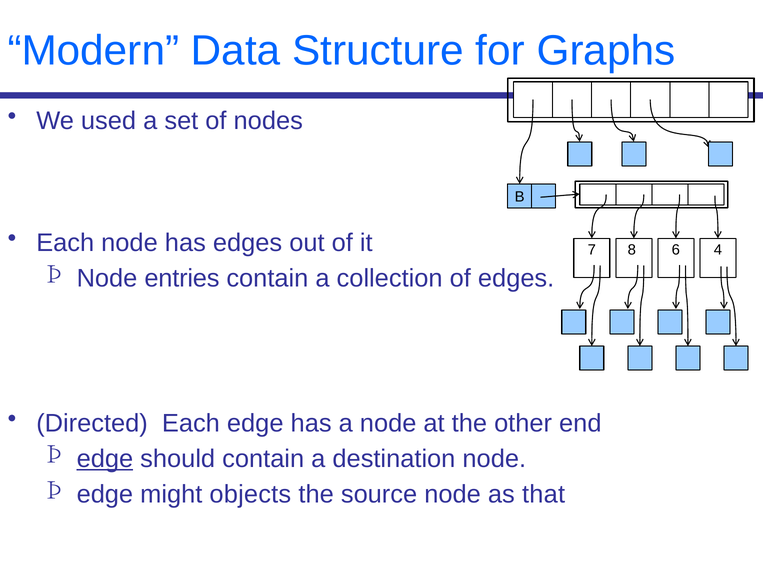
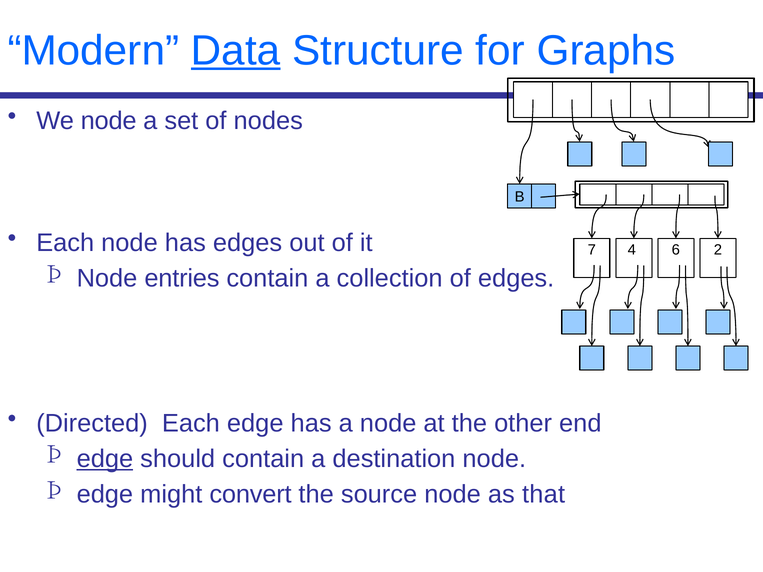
Data underline: none -> present (236, 51)
We used: used -> node (109, 121)
8: 8 -> 4 (632, 250)
4: 4 -> 2 (718, 250)
objects: objects -> convert (251, 495)
